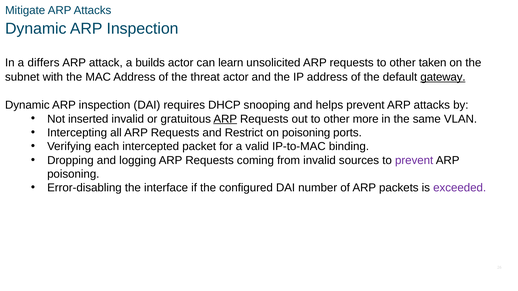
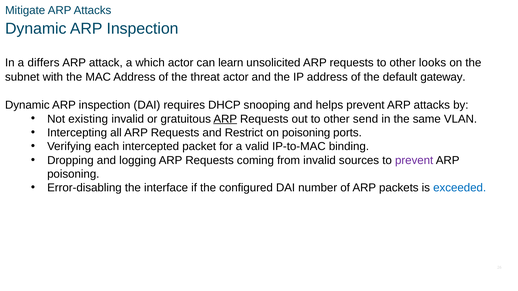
builds: builds -> which (150, 63)
taken: taken -> looks (432, 63)
gateway underline: present -> none (443, 77)
inserted: inserted -> existing (88, 119)
more: more -> send (366, 119)
exceeded colour: purple -> blue (460, 188)
